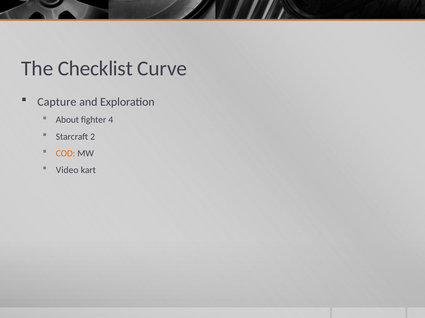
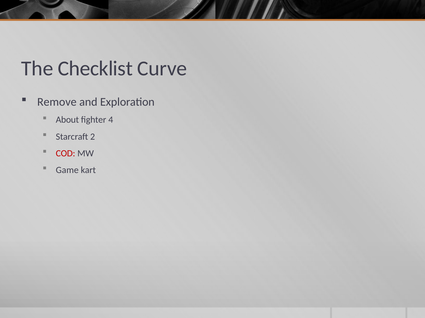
Capture: Capture -> Remove (57, 102)
COD colour: orange -> red (66, 154)
Video: Video -> Game (67, 170)
